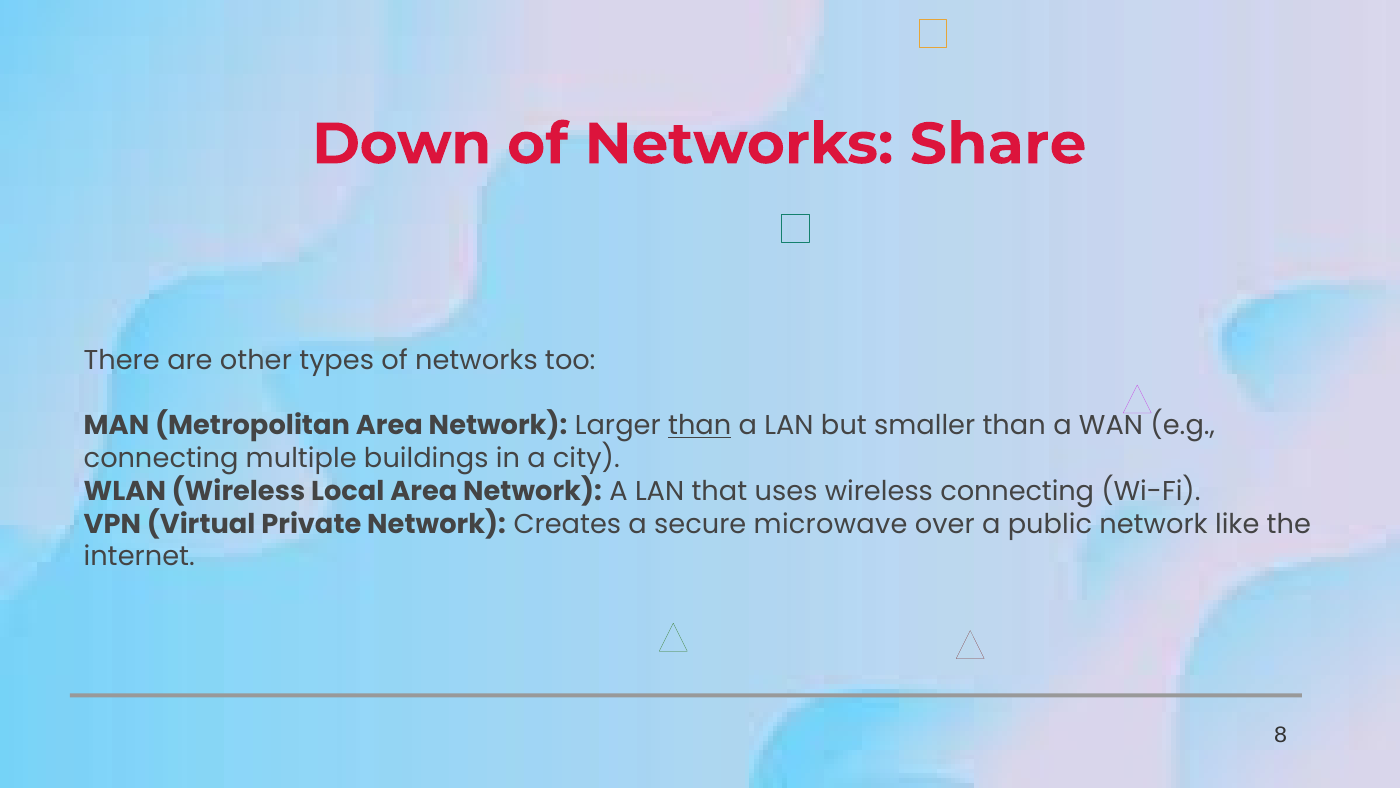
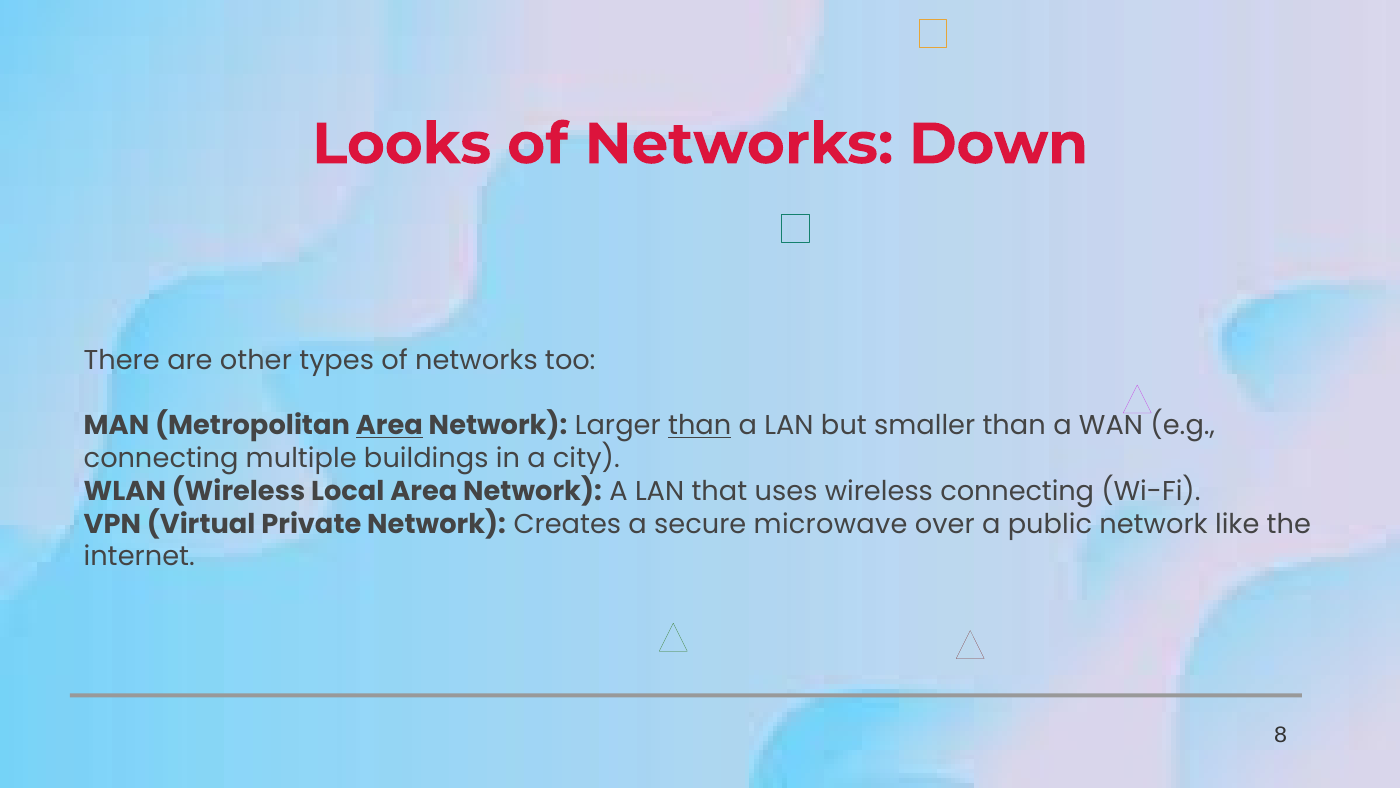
Down: Down -> Looks (402, 144)
Share: Share -> Down (999, 144)
Area underline: none -> present (389, 426)
